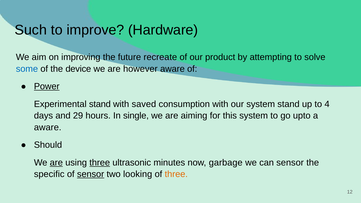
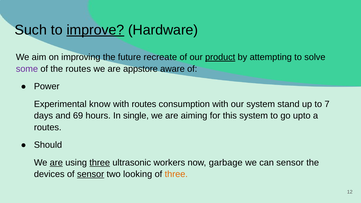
improve underline: none -> present (95, 30)
product underline: none -> present (220, 57)
some colour: blue -> purple (27, 69)
the device: device -> routes (78, 69)
however: however -> appstore (140, 69)
Power underline: present -> none (47, 86)
Experimental stand: stand -> know (100, 104)
with saved: saved -> routes (144, 104)
4: 4 -> 7 (327, 104)
29: 29 -> 69 (78, 116)
aware: aware -> routes (48, 127)
minutes: minutes -> workers (169, 163)
specific: specific -> devices (49, 174)
